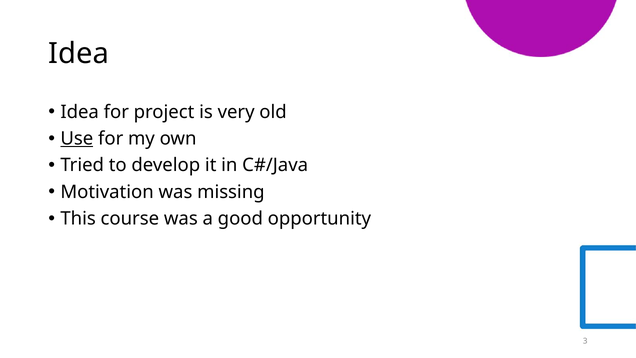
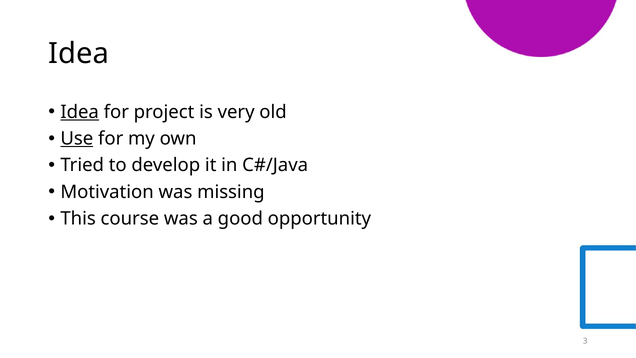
Idea underline: none -> present (80, 112)
